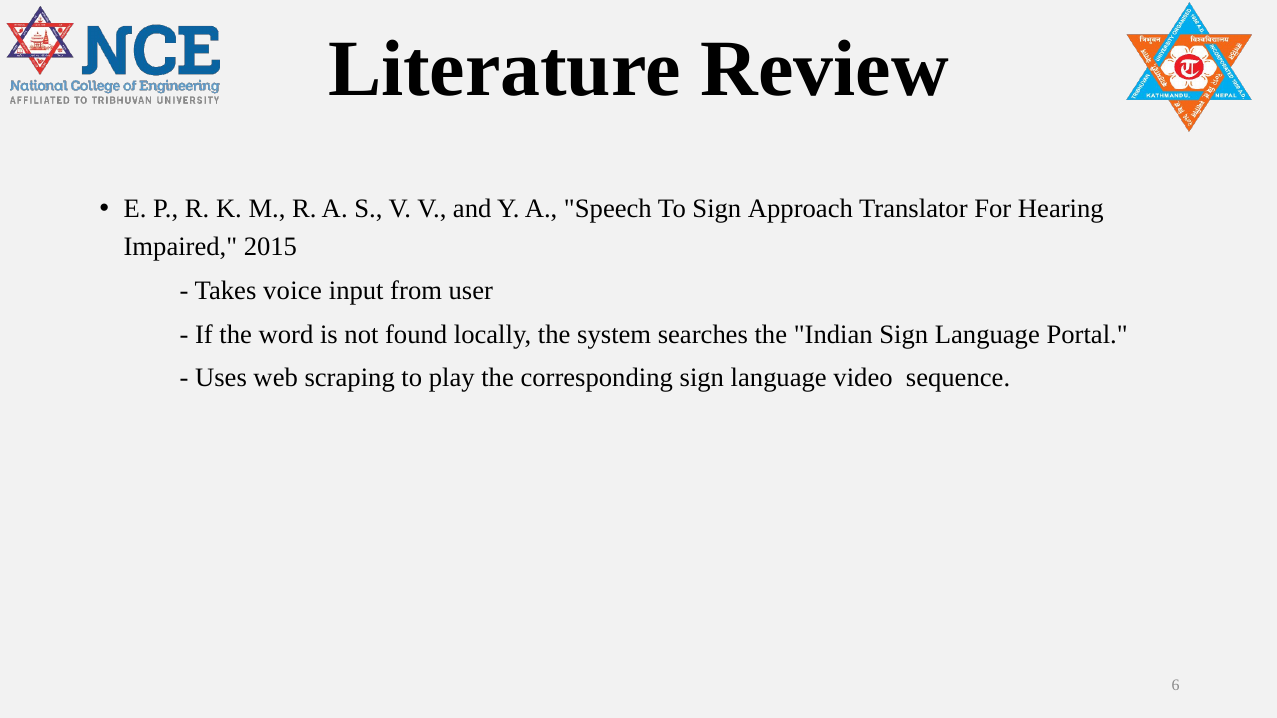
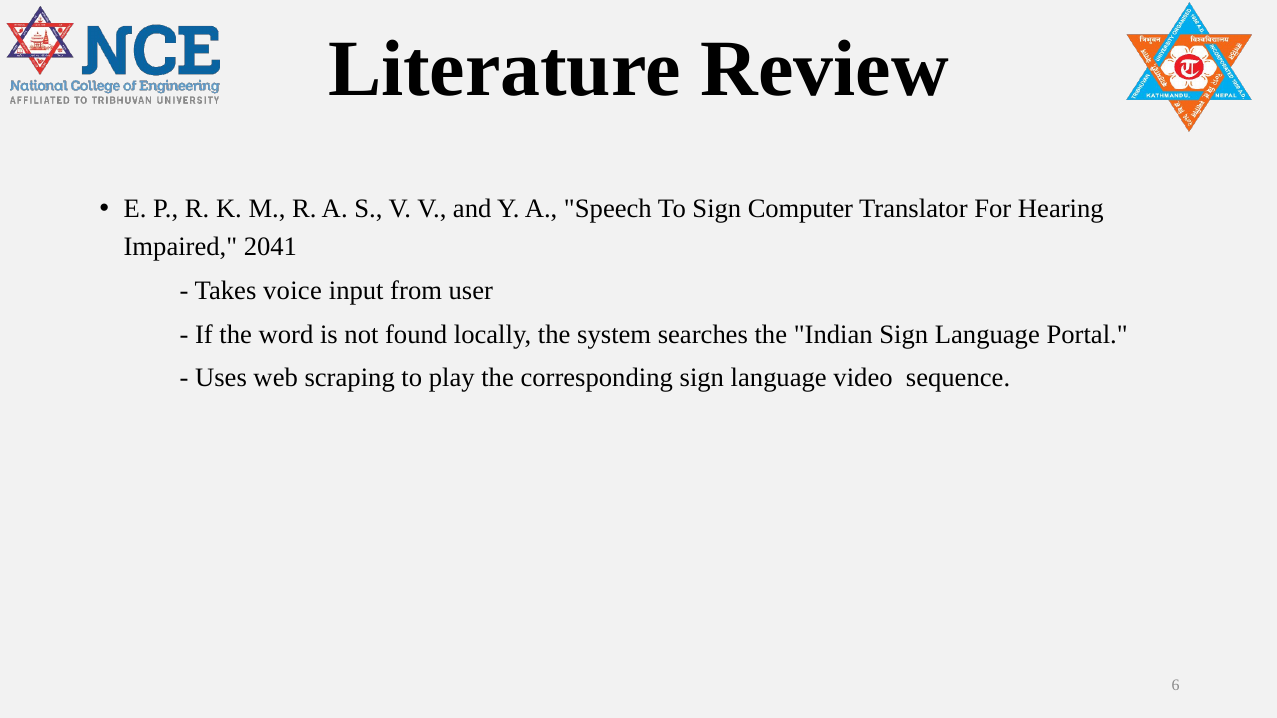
Approach: Approach -> Computer (801, 209)
2015: 2015 -> 2041 (270, 247)
